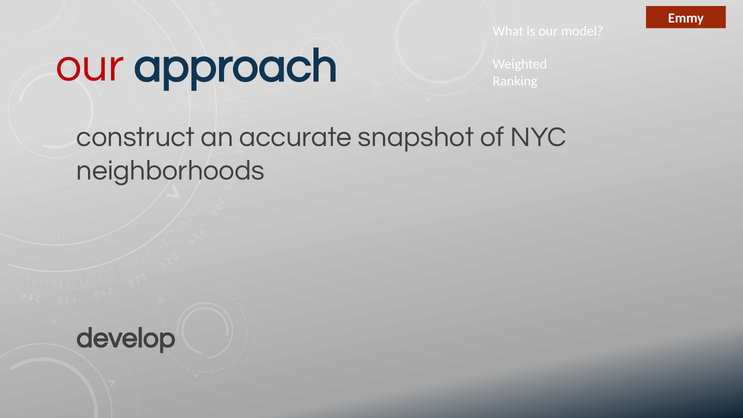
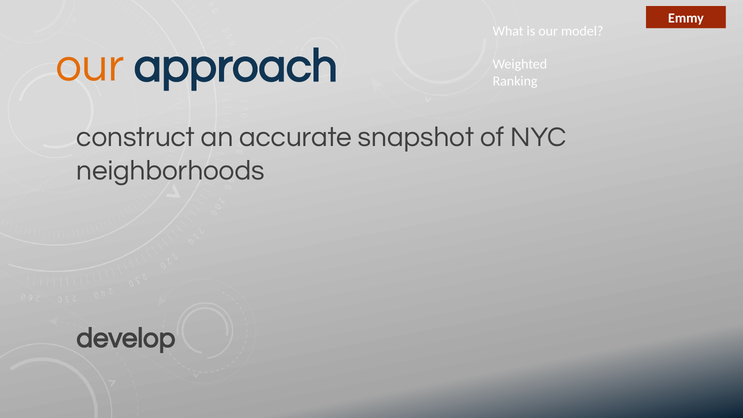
our colour: red -> orange (90, 66)
